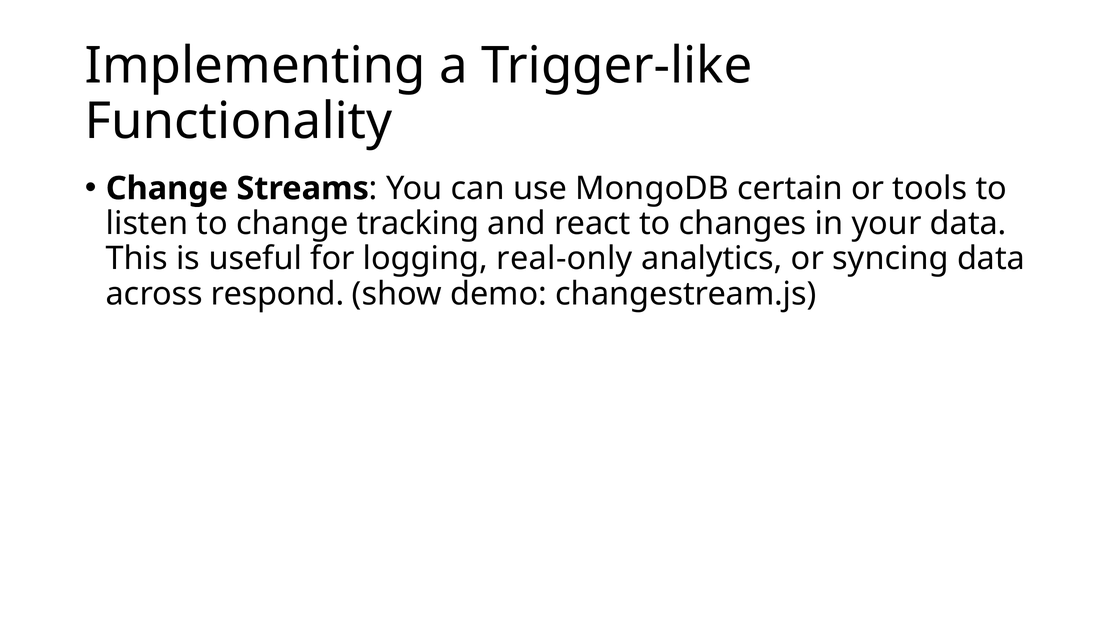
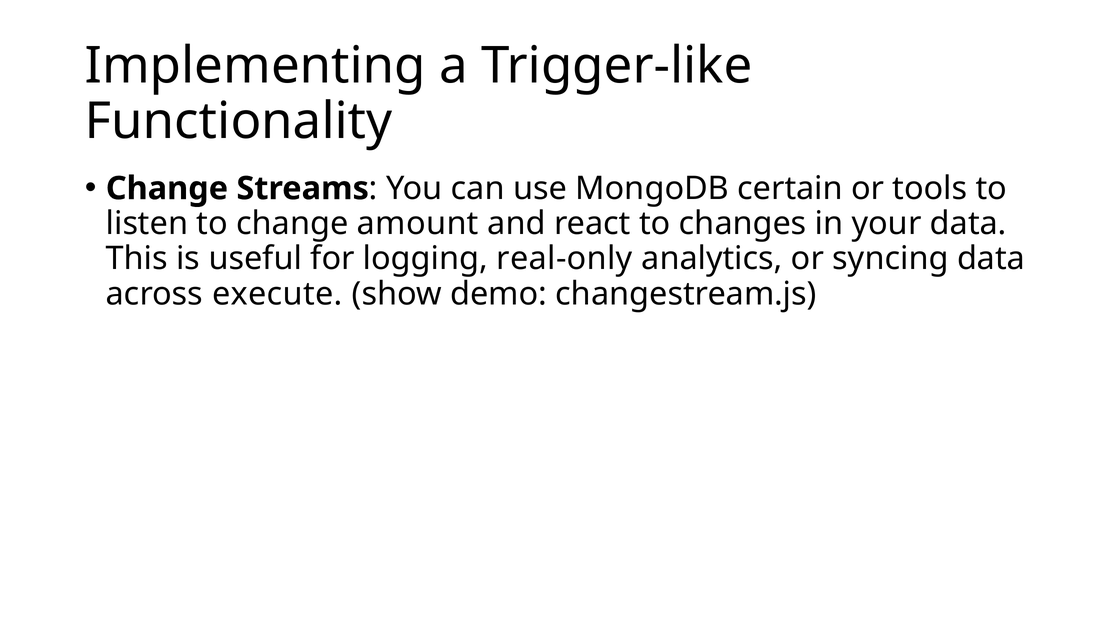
tracking: tracking -> amount (418, 223)
respond: respond -> execute (277, 294)
